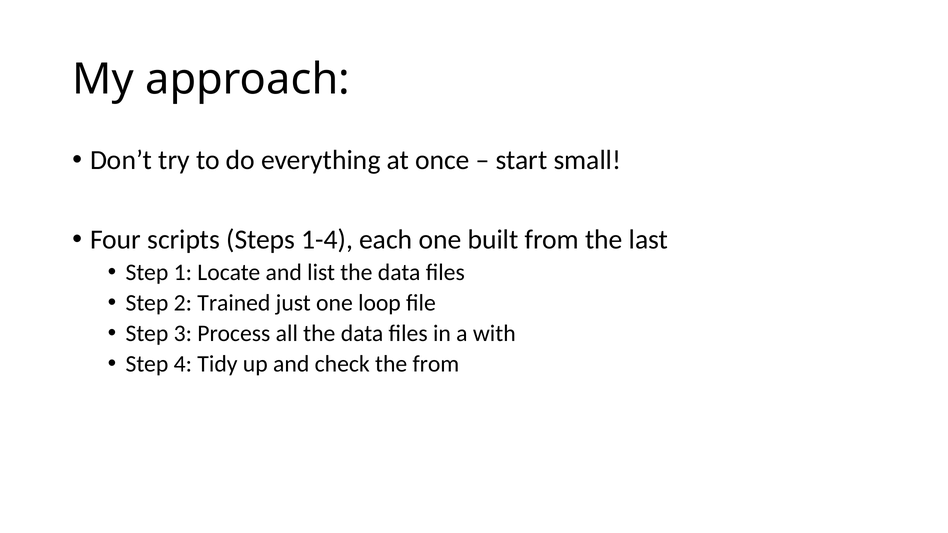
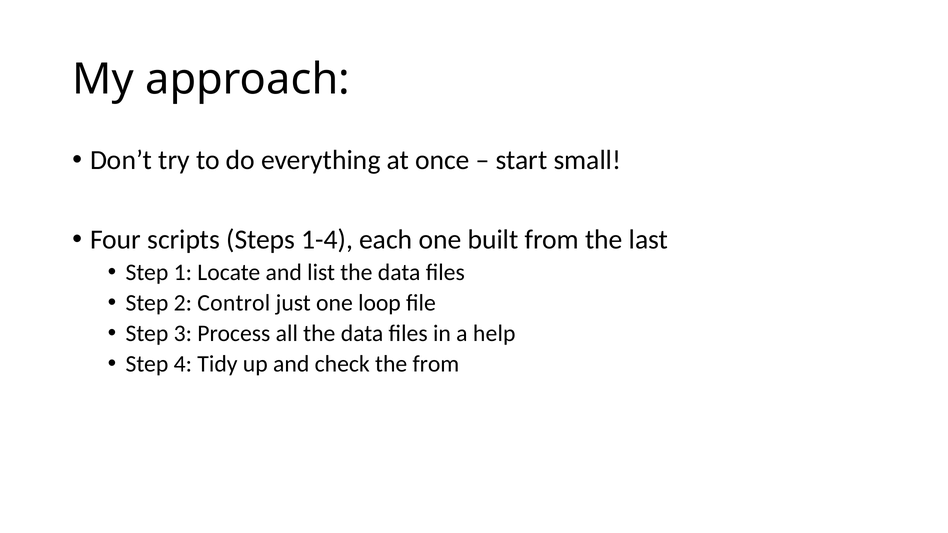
Trained: Trained -> Control (234, 303)
with: with -> help (494, 333)
